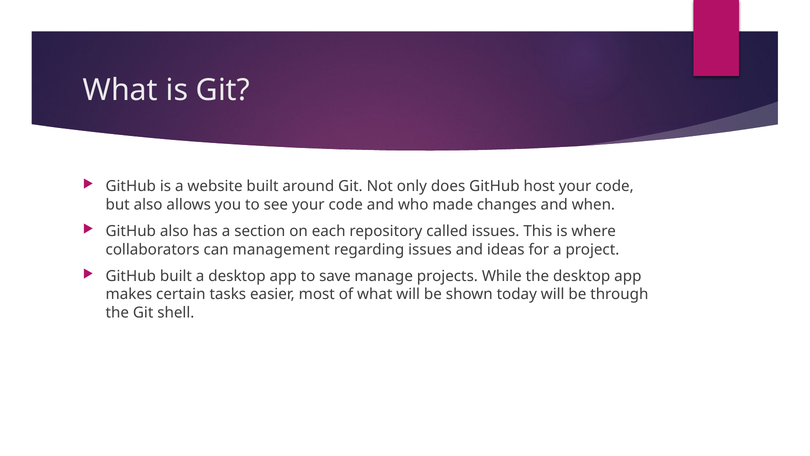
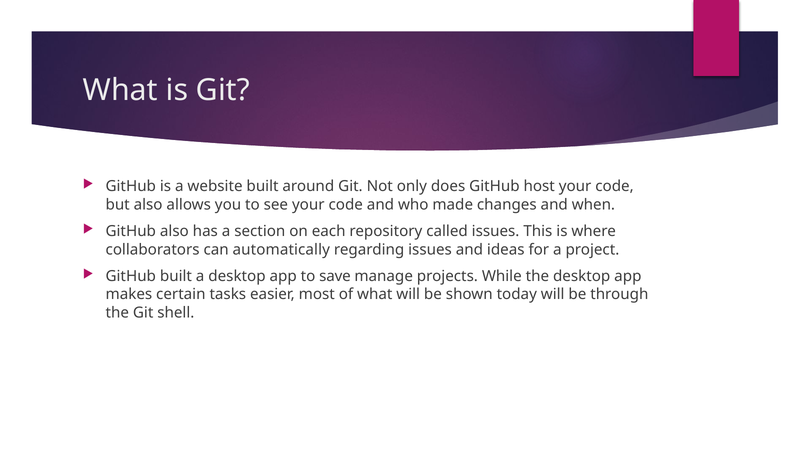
management: management -> automatically (281, 249)
